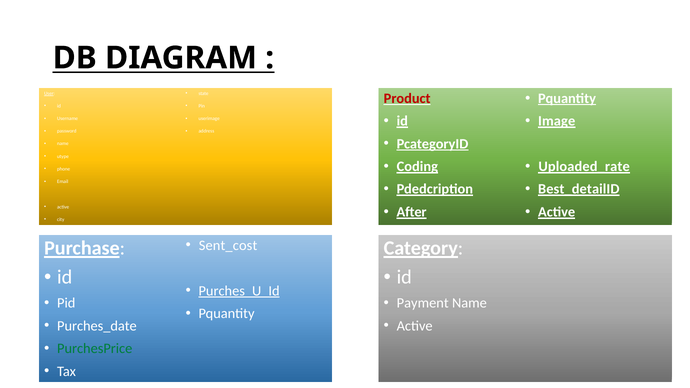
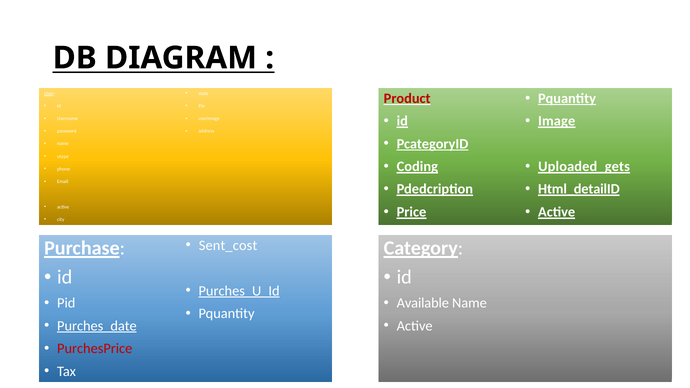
Uploaded_rate: Uploaded_rate -> Uploaded_gets (584, 167)
Best_detailID: Best_detailID -> Html_detailID (579, 189)
After: After -> Price (412, 212)
Payment: Payment -> Available (423, 303)
Purches_date underline: none -> present (97, 326)
PurchesPrice colour: green -> red (95, 349)
